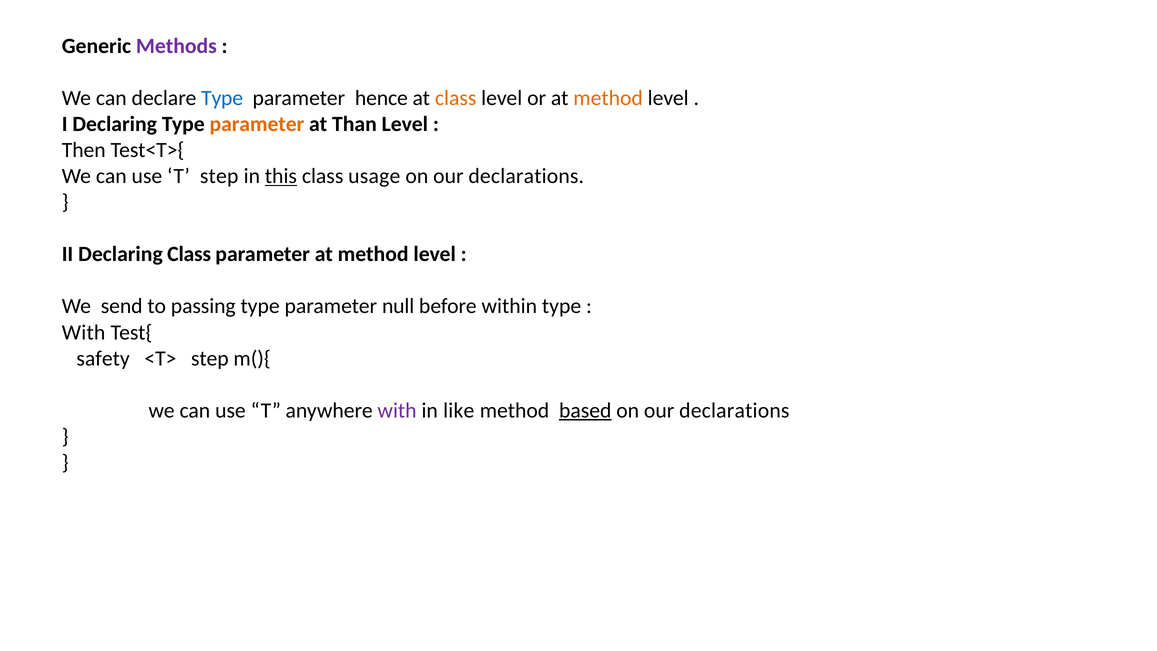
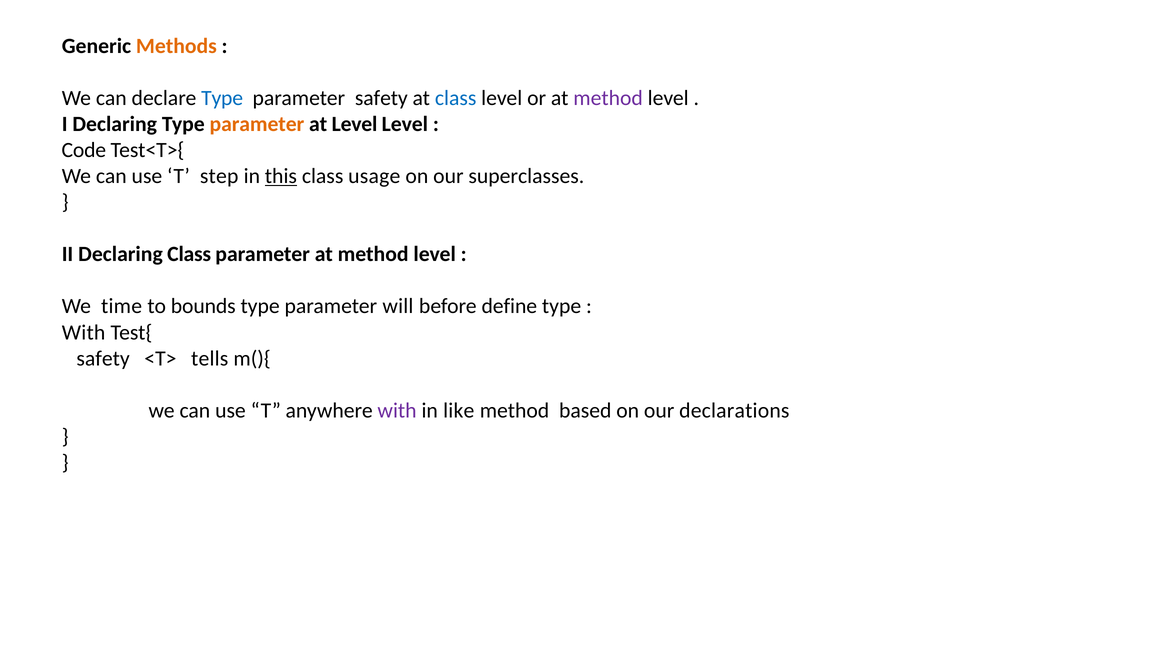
Methods colour: purple -> orange (176, 46)
parameter hence: hence -> safety (381, 98)
class colour: orange -> blue (456, 98)
method colour: orange -> purple (608, 98)
at Than: Than -> Level (355, 124)
Then: Then -> Code (84, 150)
declarations: declarations -> superclasses (526, 176)
send: send -> time (122, 306)
passing: passing -> bounds (203, 306)
null: null -> will (398, 306)
within: within -> define (509, 306)
<T> step: step -> tells (210, 358)
based underline: present -> none (585, 410)
